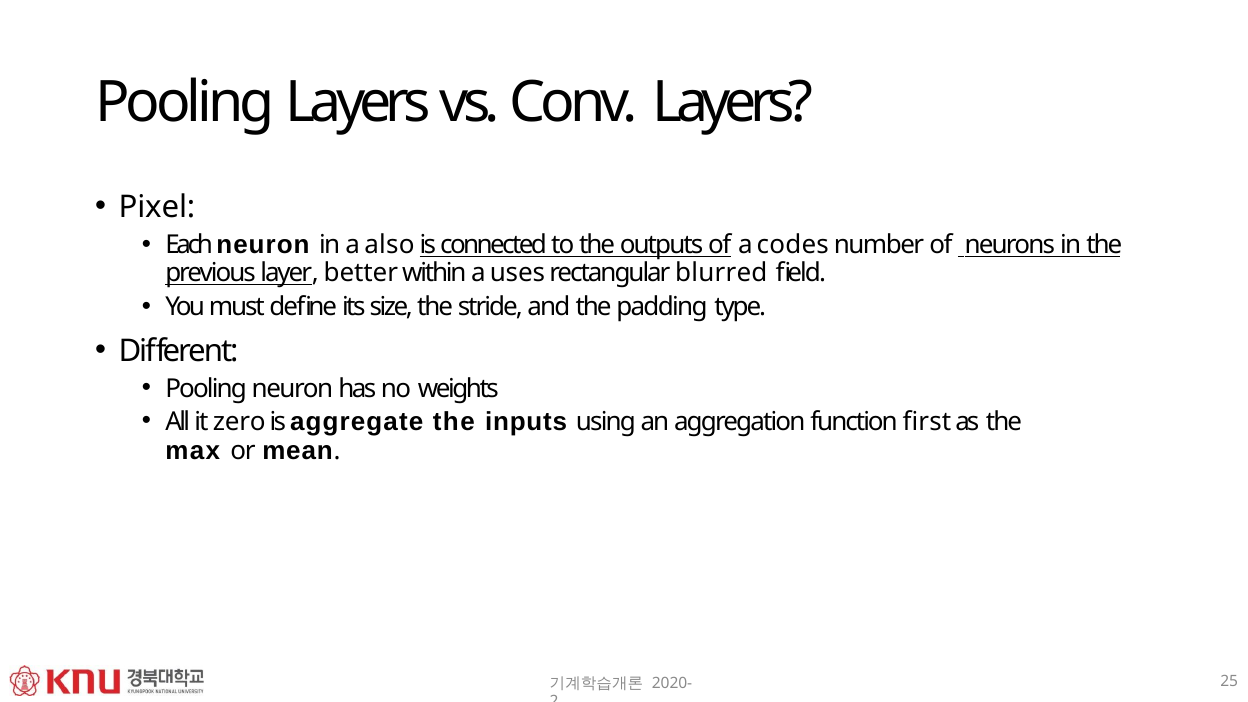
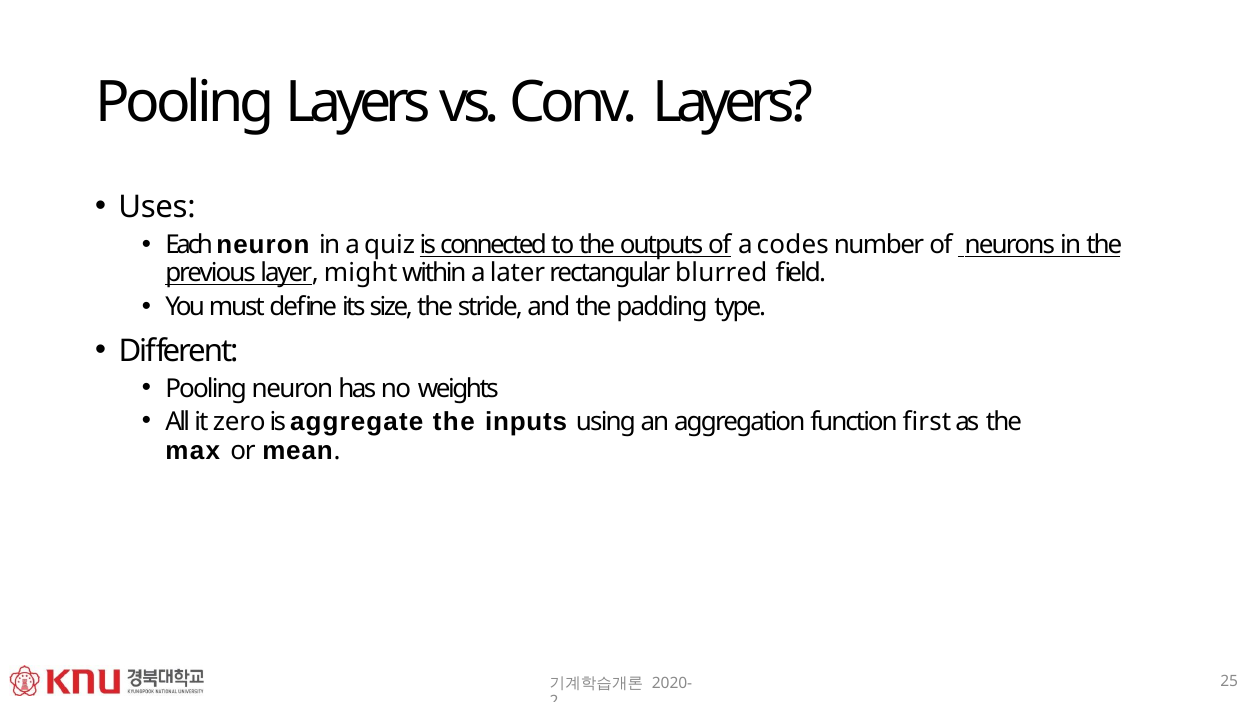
Pixel: Pixel -> Uses (157, 207)
also: also -> quiz (390, 245)
better: better -> might (361, 273)
uses: uses -> later (517, 273)
